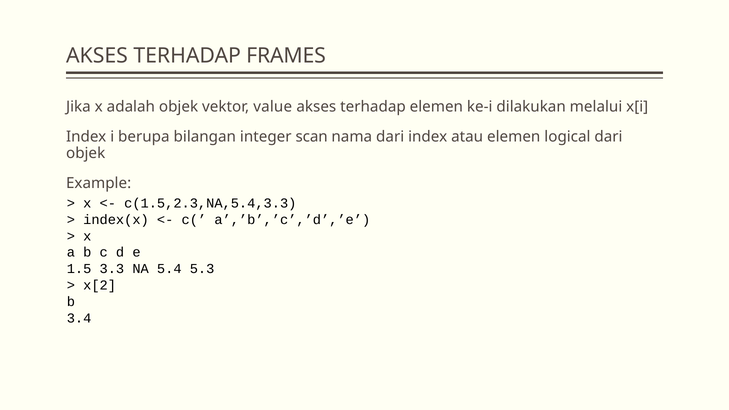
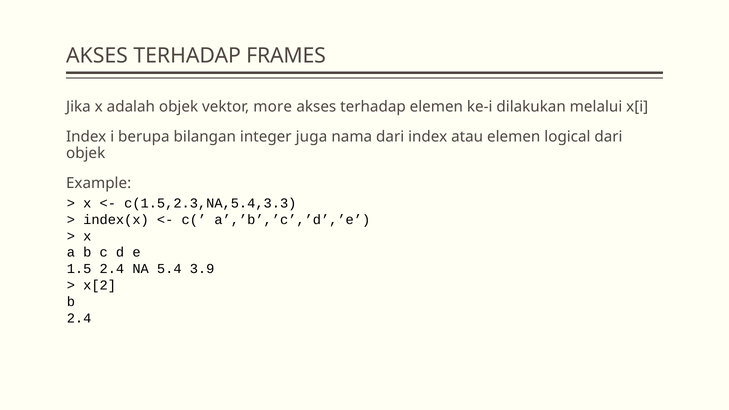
value: value -> more (273, 107)
scan: scan -> juga (311, 137)
1.5 3.3: 3.3 -> 2.4 (112, 269)
5.3: 5.3 -> 3.9 (202, 269)
3.4: 3.4 -> 2.4 (79, 318)
